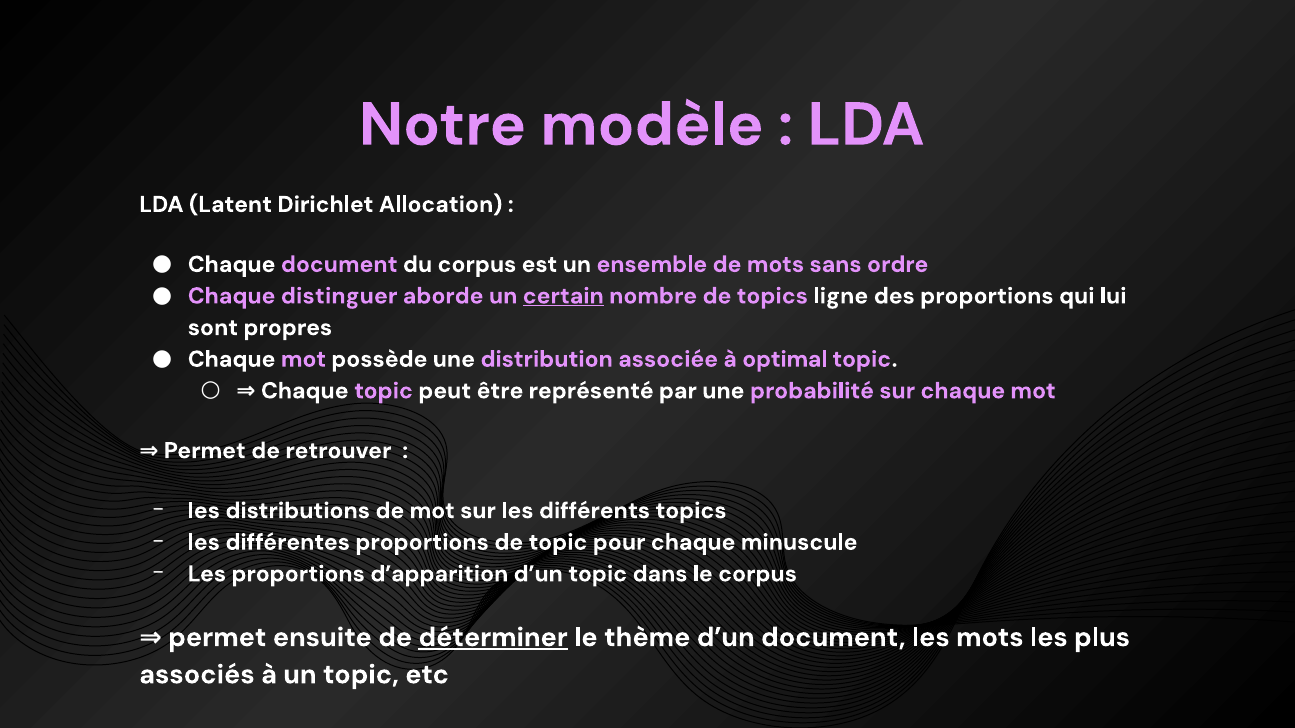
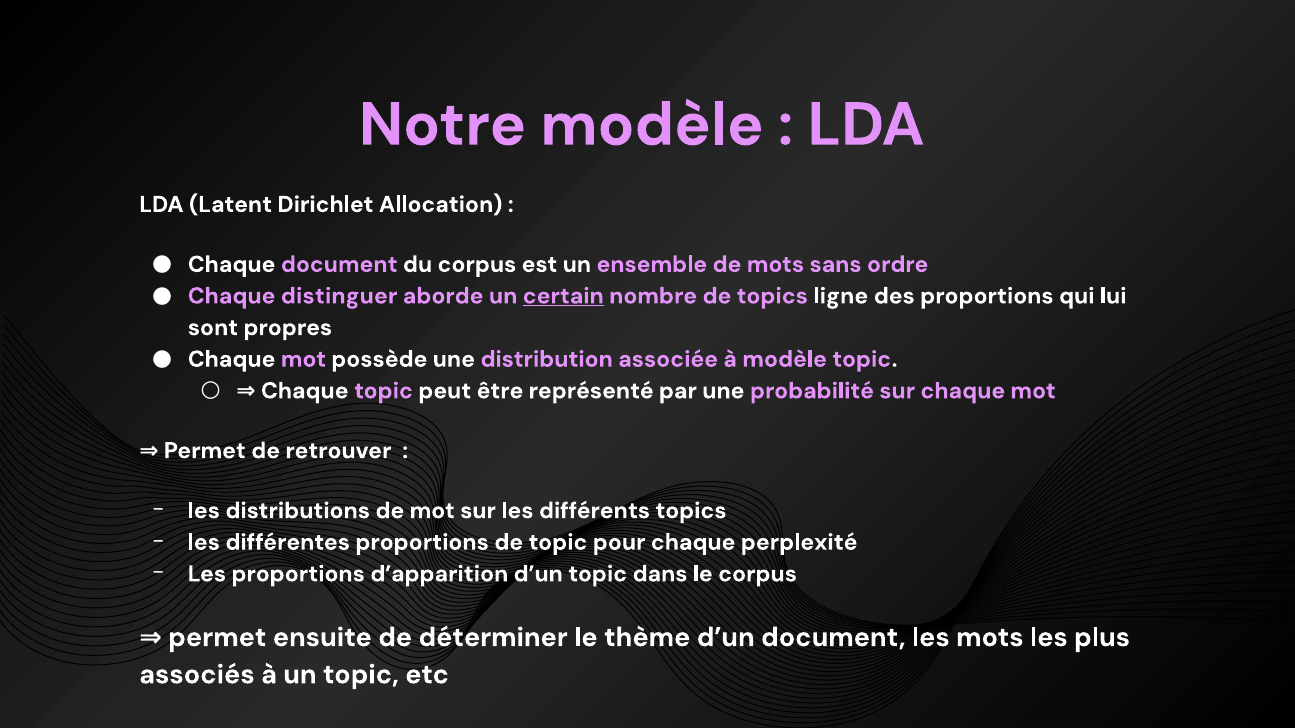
à optimal: optimal -> modèle (785, 359)
minuscule: minuscule -> perplexité (799, 542)
déterminer underline: present -> none (493, 638)
